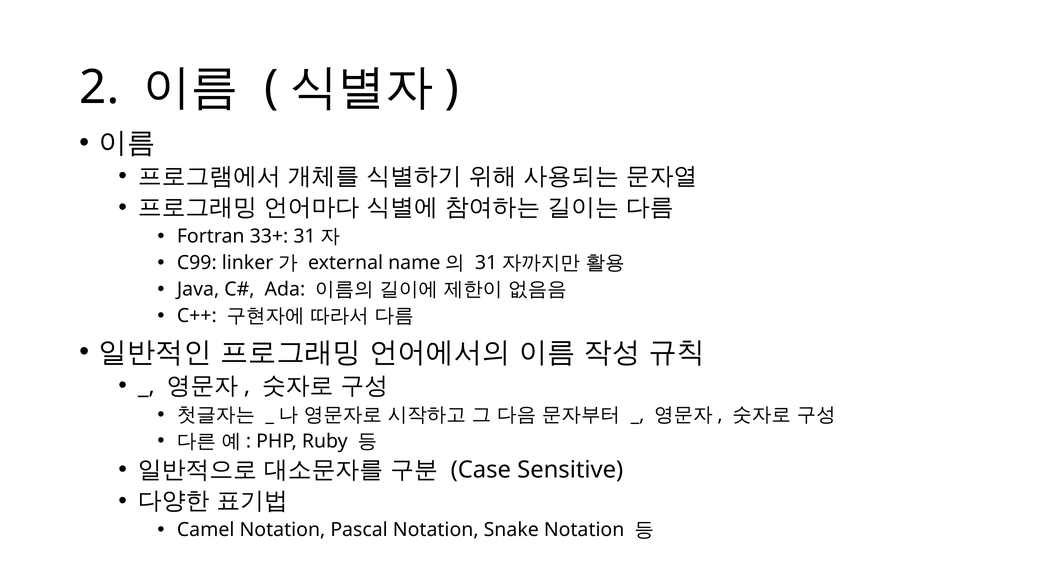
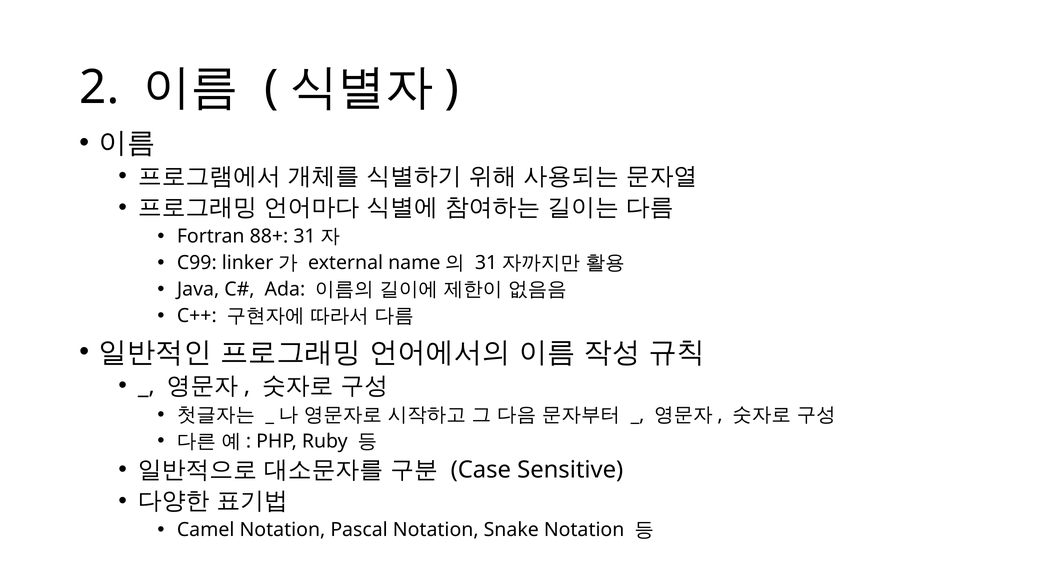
33+: 33+ -> 88+ (269, 237)
